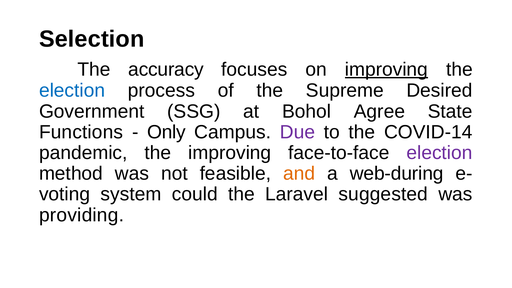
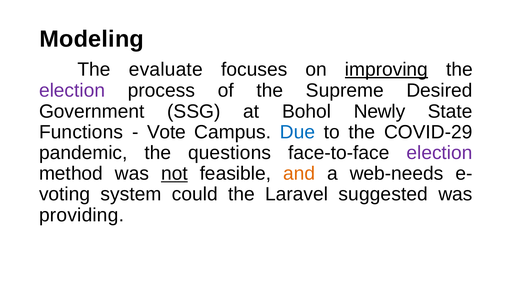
Selection: Selection -> Modeling (92, 39)
accuracy: accuracy -> evaluate (166, 69)
election colour: blue -> purple (72, 91)
Agree: Agree -> Newly (380, 111)
Only: Only -> Vote (166, 132)
Due colour: purple -> blue (297, 132)
COVID-14: COVID-14 -> COVID-29 (428, 132)
the improving: improving -> questions (230, 153)
not underline: none -> present (174, 174)
web-during: web-during -> web-needs (397, 174)
